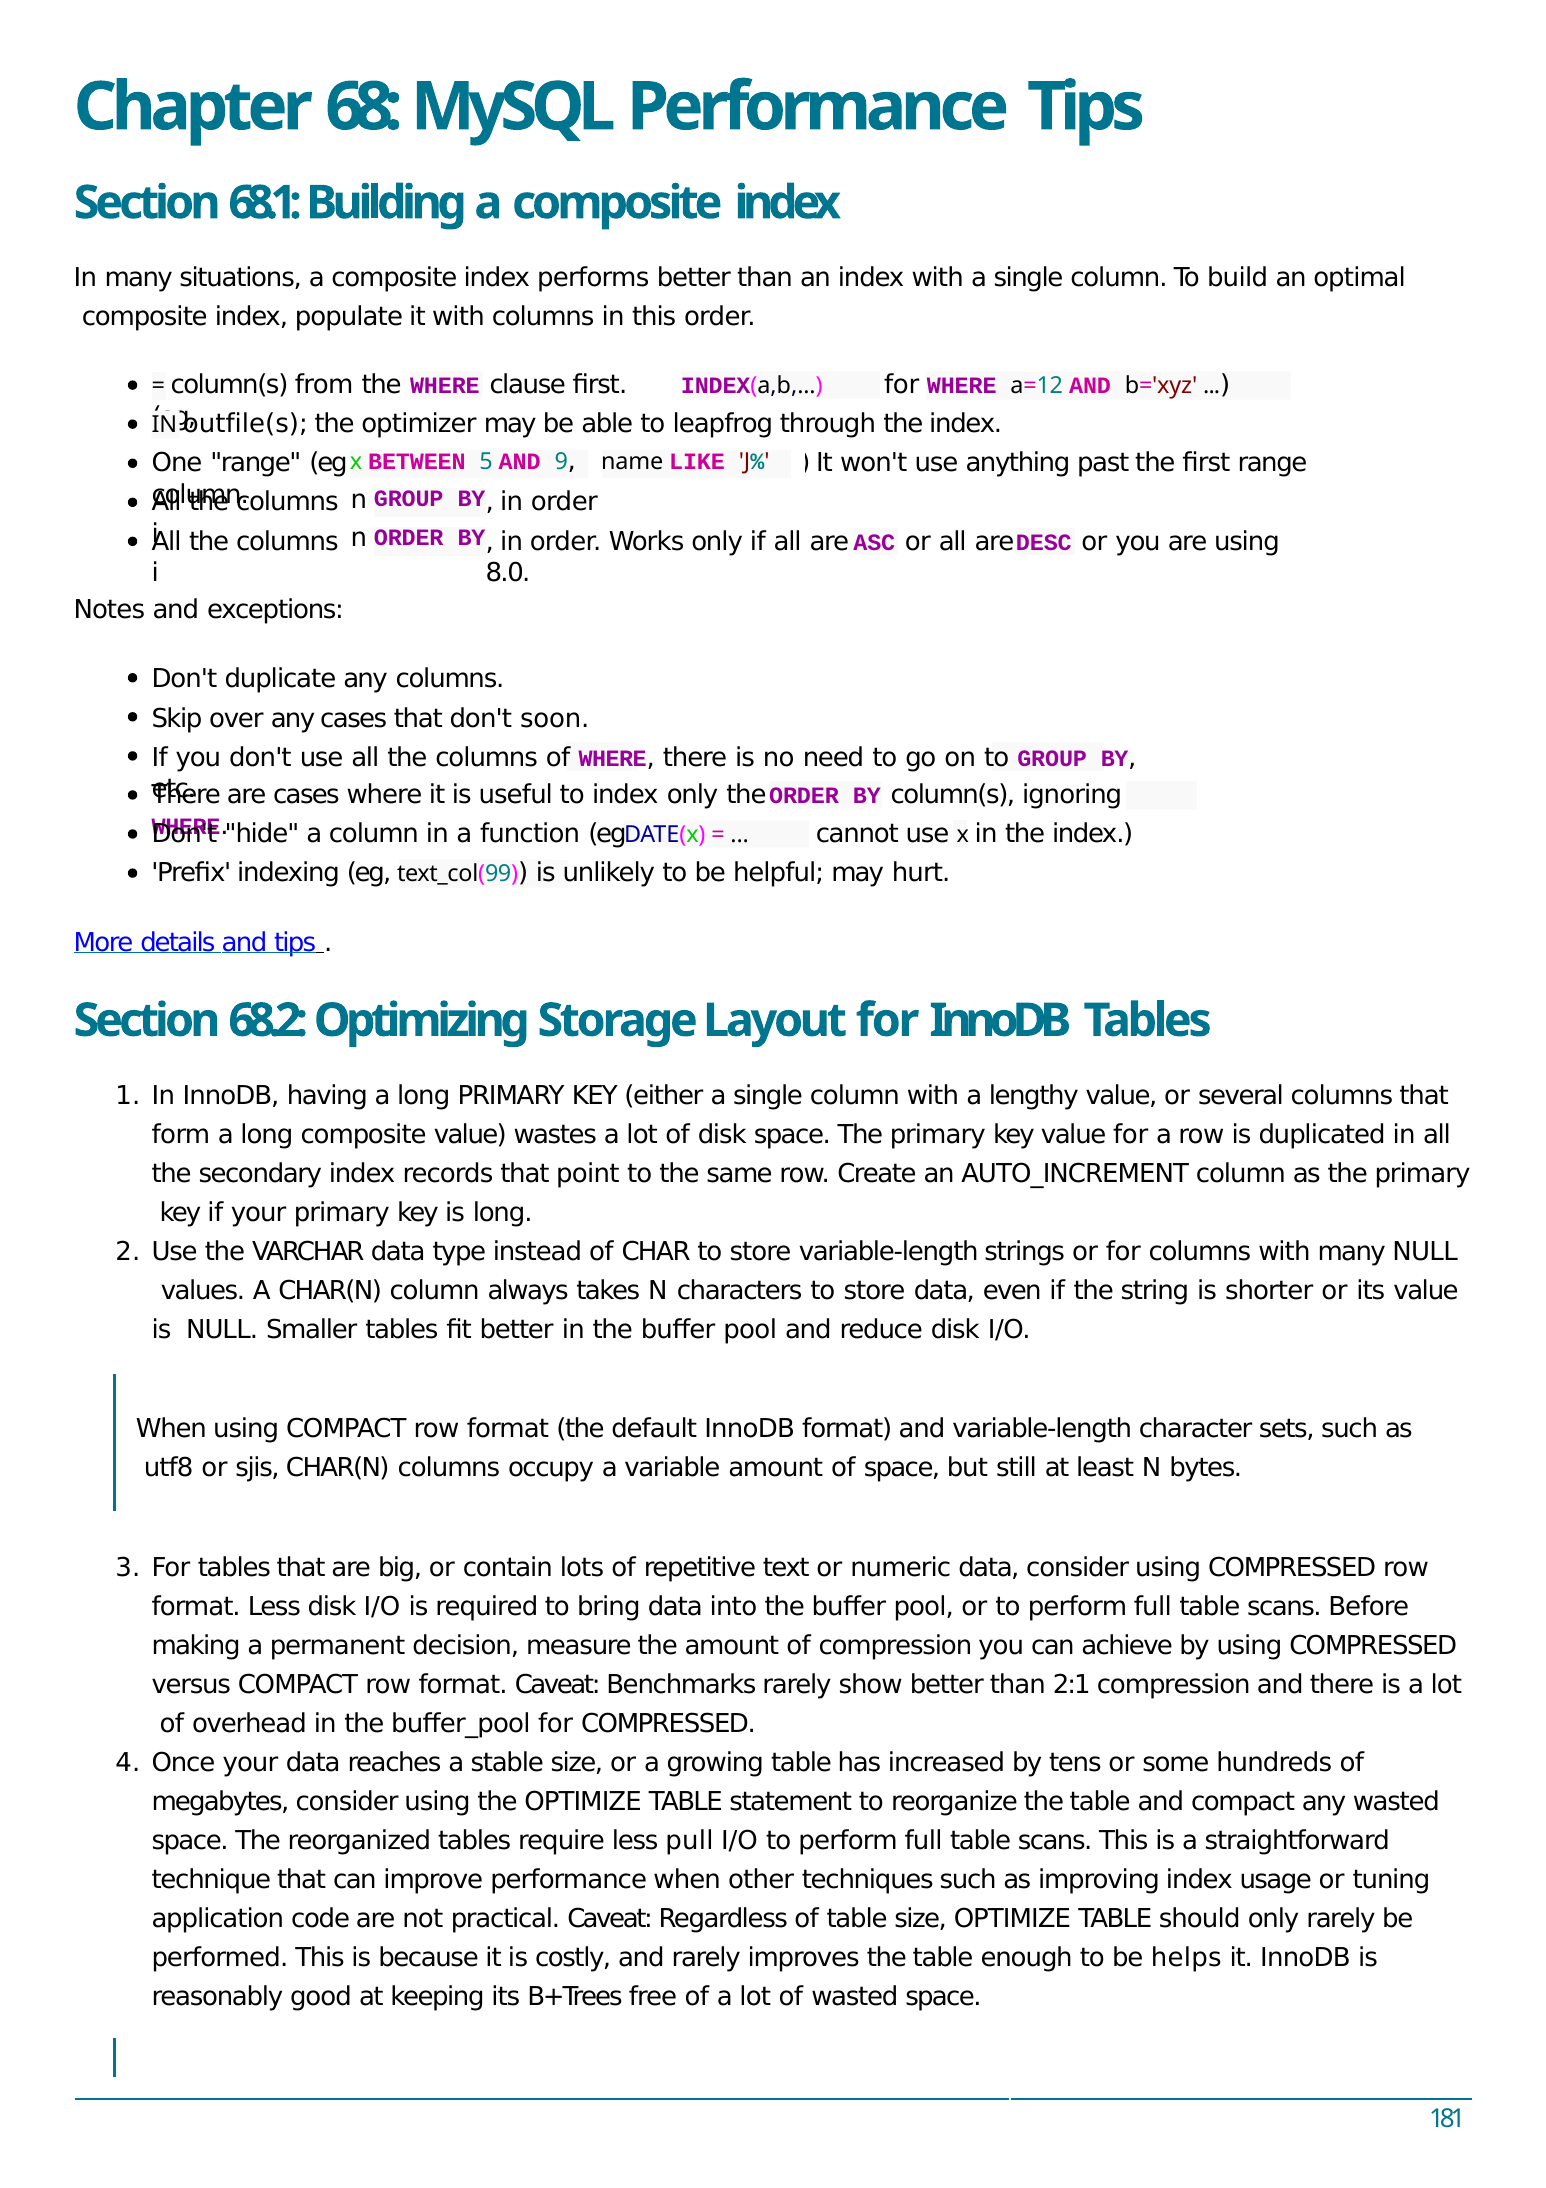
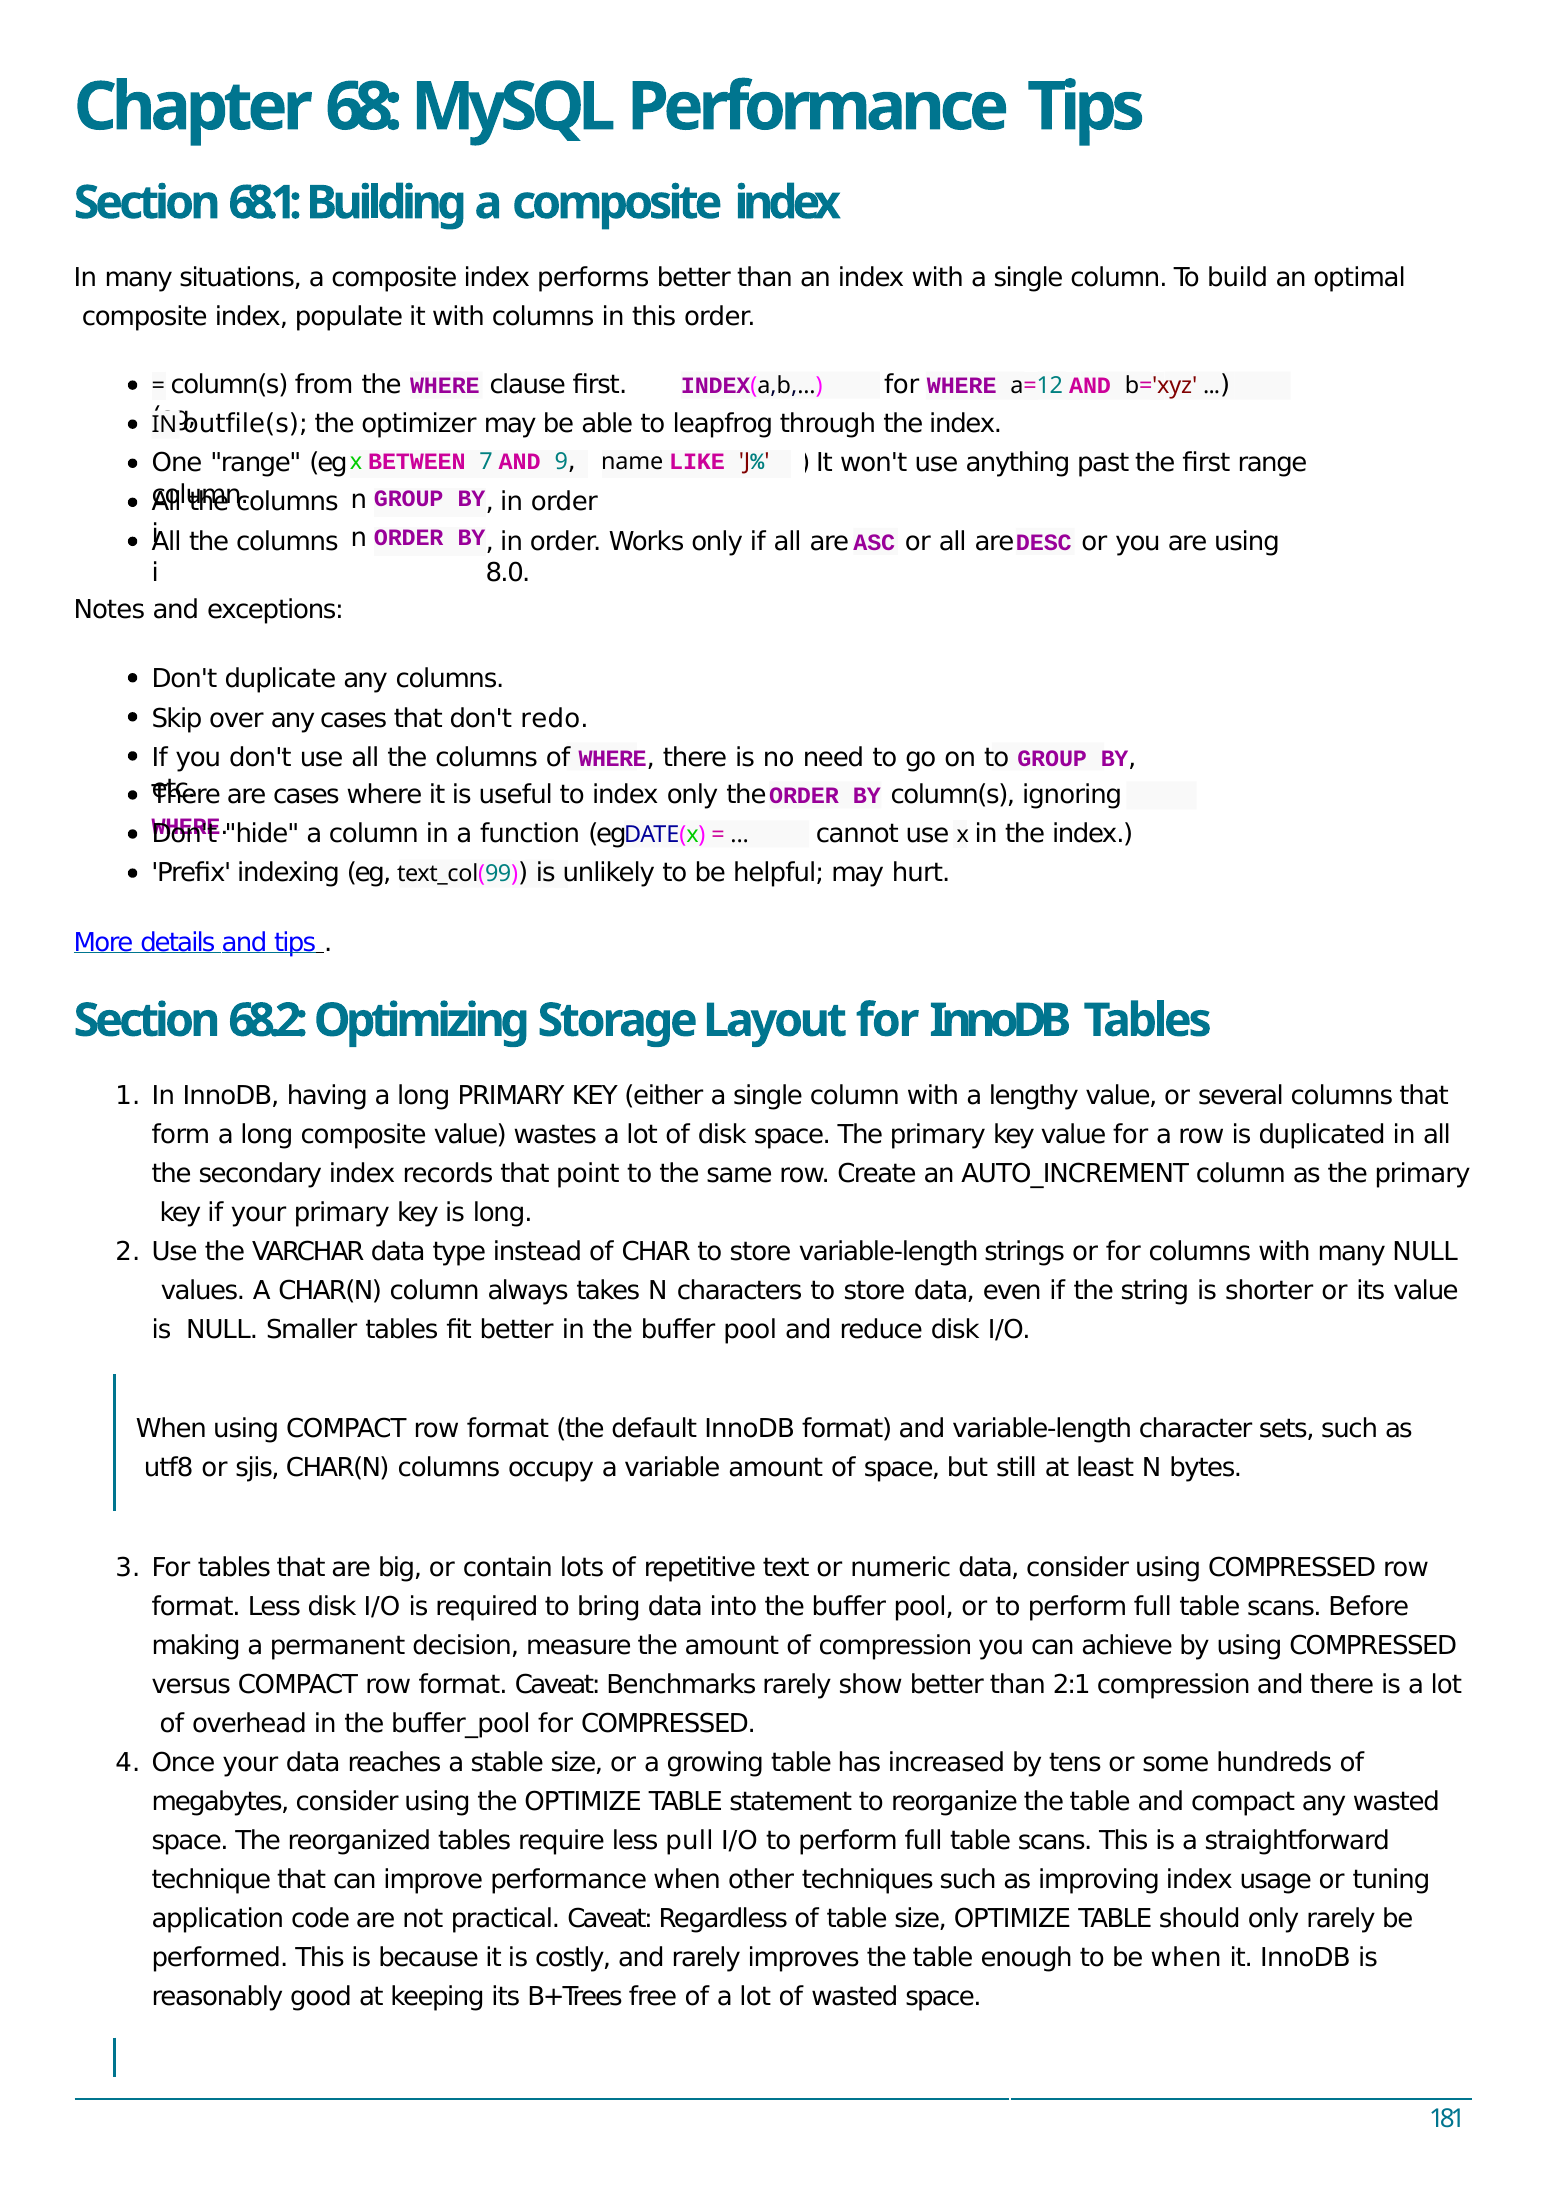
5: 5 -> 7 (486, 462)
soon: soon -> redo (555, 718)
be helps: helps -> when (1186, 1958)
